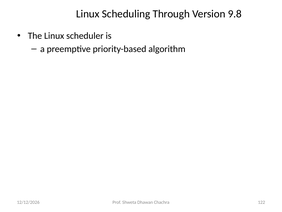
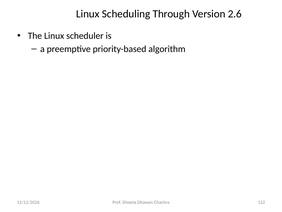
9.8: 9.8 -> 2.6 (235, 14)
